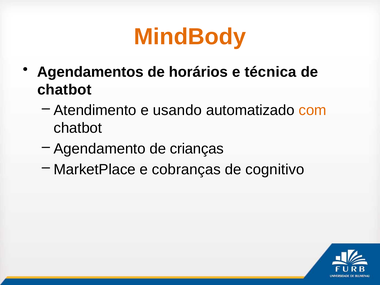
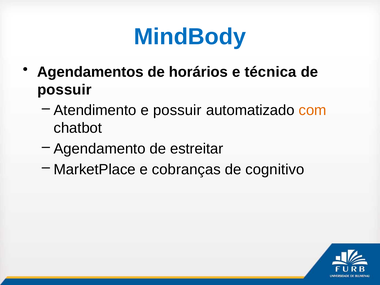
MindBody colour: orange -> blue (190, 37)
chatbot: chatbot -> possuir (64, 90)
e usando: usando -> possuir (177, 110)
crianças: crianças -> estreitar (197, 149)
